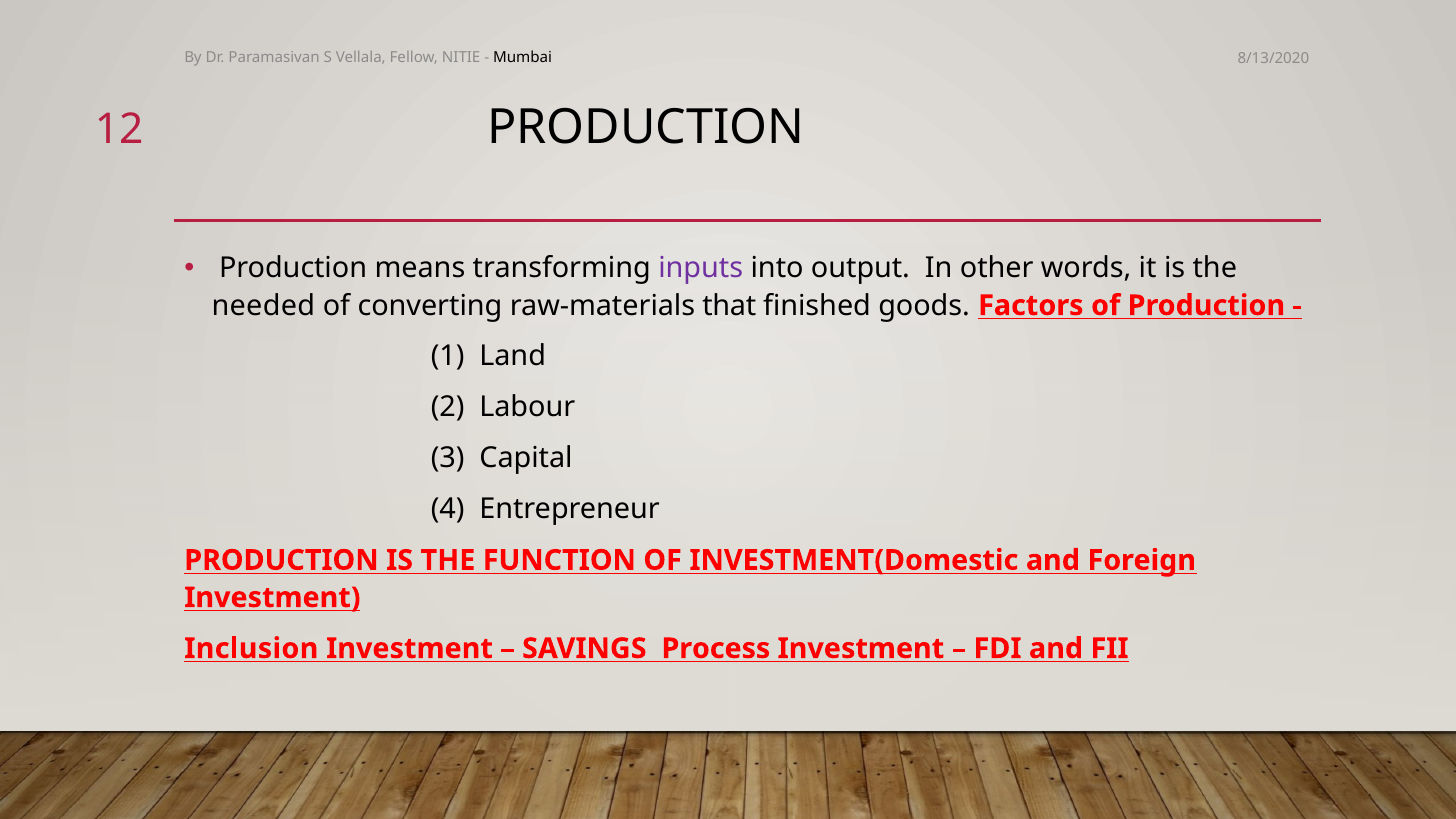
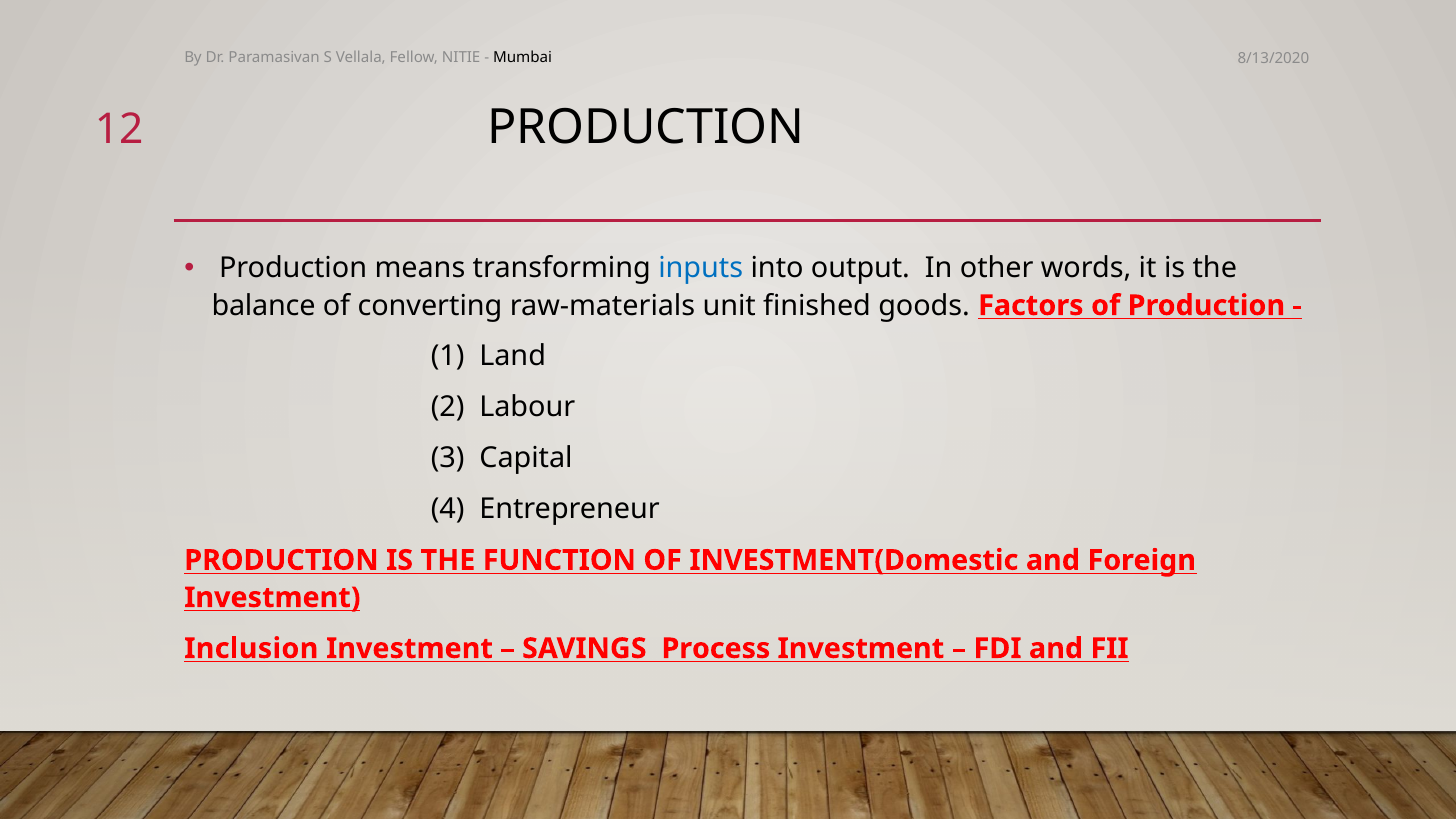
inputs colour: purple -> blue (701, 268)
needed: needed -> balance (264, 306)
that: that -> unit (729, 306)
